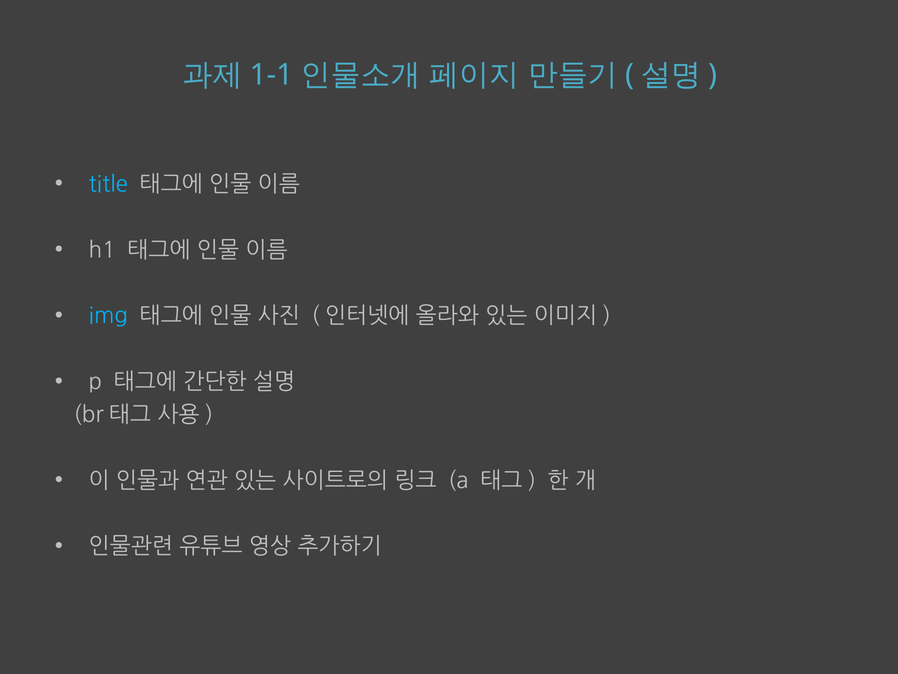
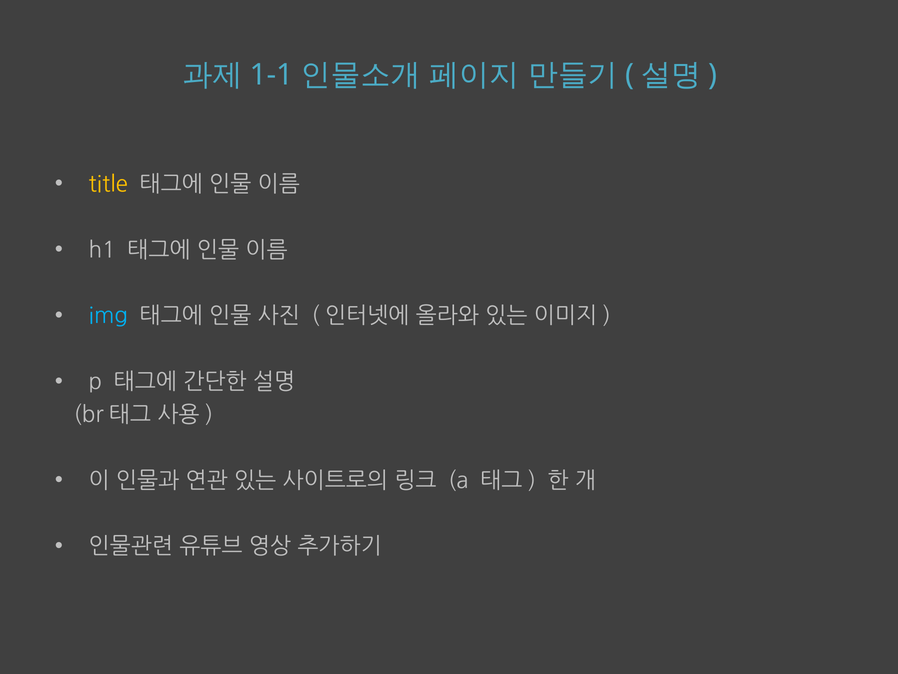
title colour: light blue -> yellow (108, 184)
